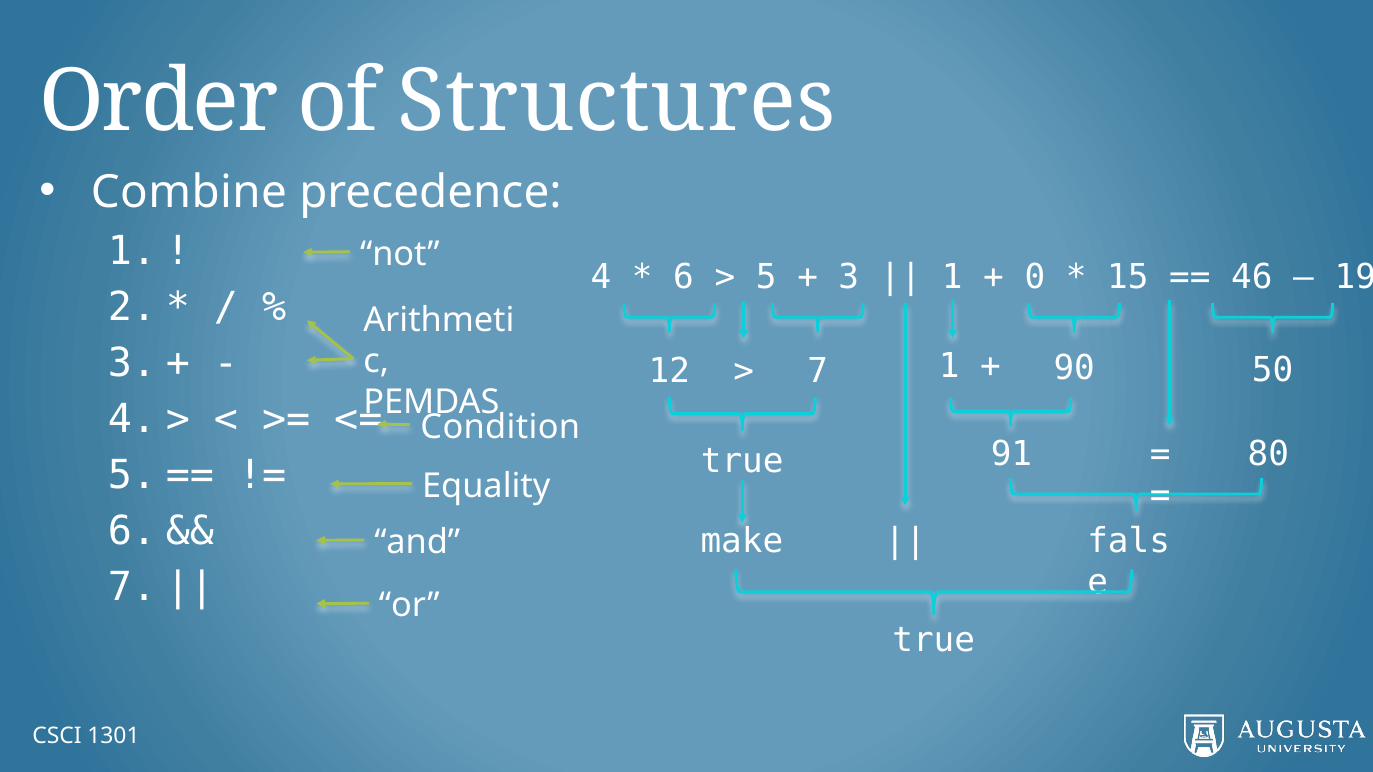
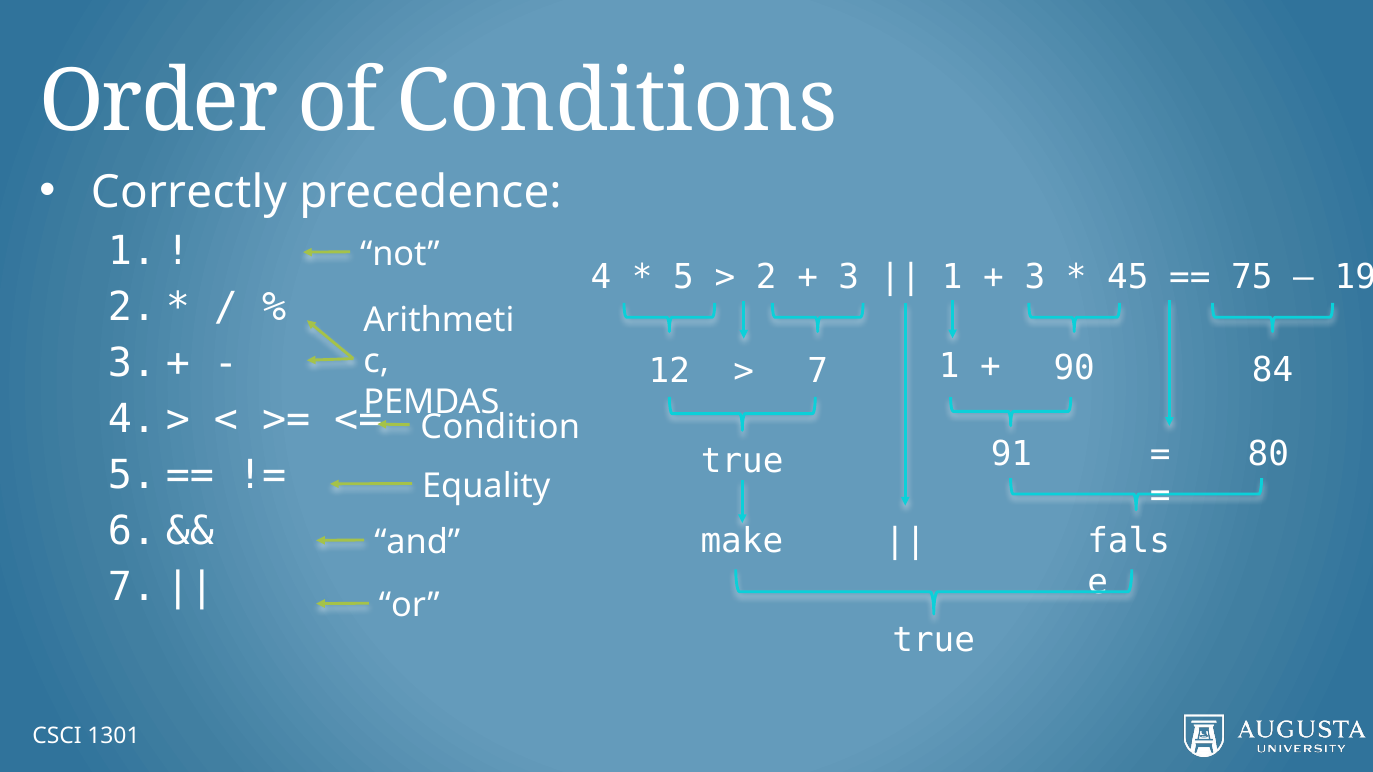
Structures: Structures -> Conditions (617, 101)
Combine: Combine -> Correctly (189, 192)
6: 6 -> 5 (684, 277)
5: 5 -> 2 (766, 277)
0: 0 -> 3 (1035, 277)
15: 15 -> 45 (1128, 277)
46: 46 -> 75 (1252, 277)
50: 50 -> 84 (1273, 371)
